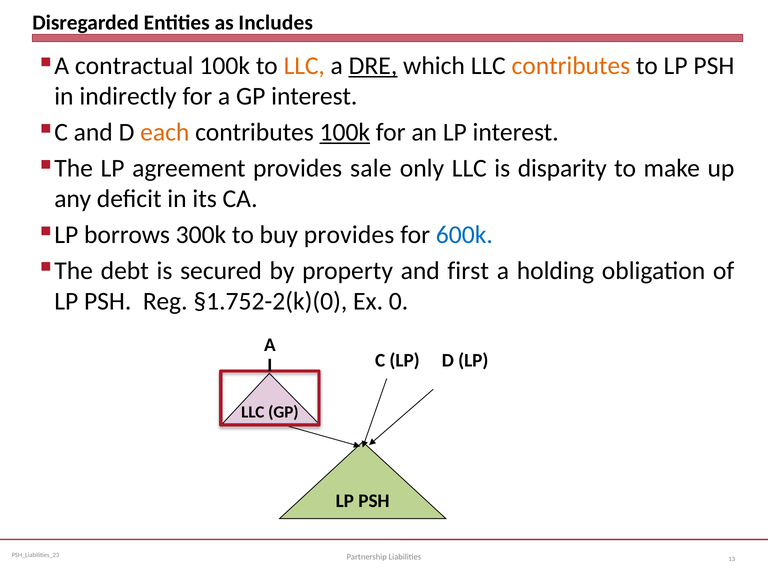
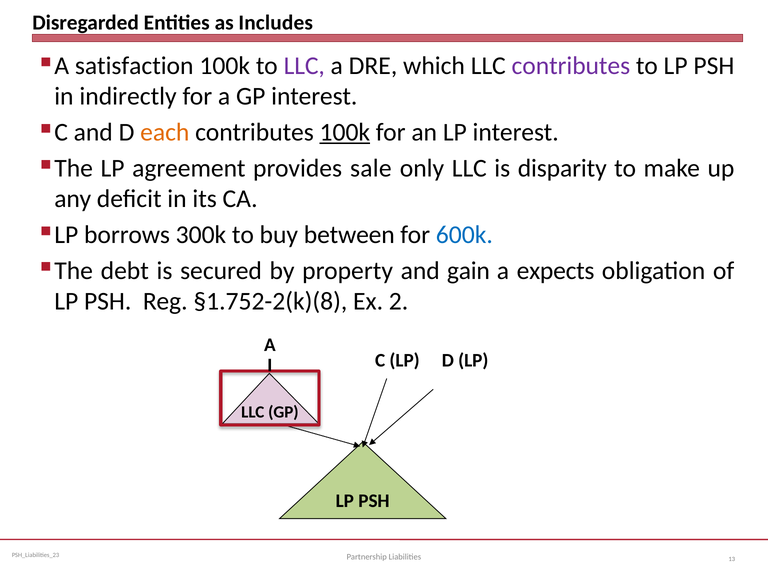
contractual: contractual -> satisfaction (134, 66)
LLC colour: orange -> purple (304, 66)
DRE underline: present -> none (373, 66)
contributes colour: orange -> purple (571, 66)
buy provides: provides -> between (349, 235)
first: first -> gain (468, 271)
holding: holding -> expects (556, 271)
§1.752-2(k)(0: §1.752-2(k)(0 -> §1.752-2(k)(8 (270, 301)
0: 0 -> 2 (399, 301)
